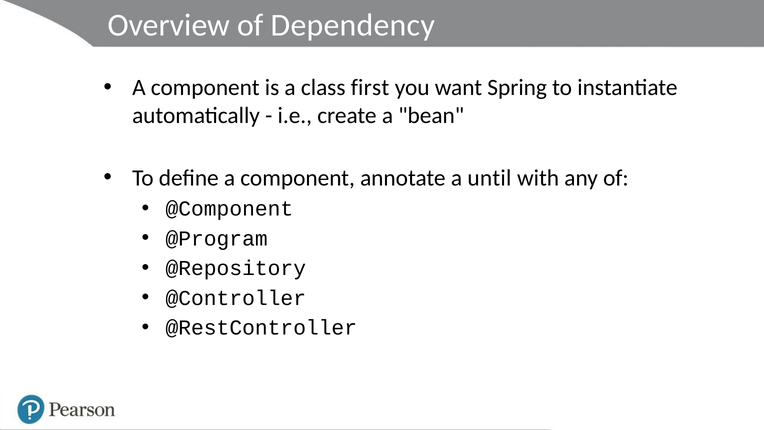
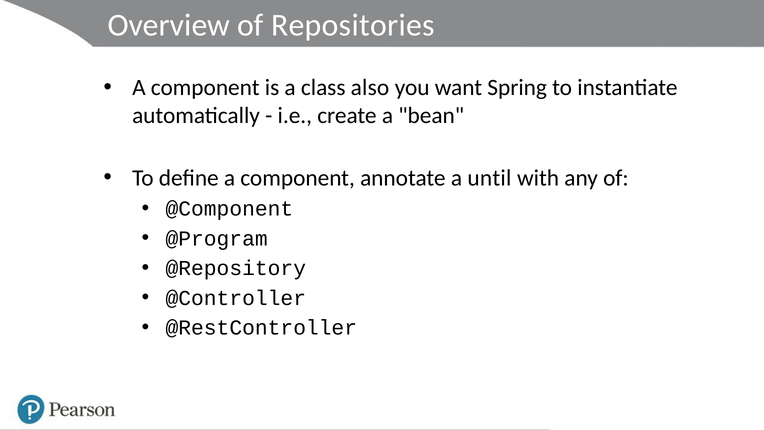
Dependency: Dependency -> Repositories (353, 25)
first: first -> also (370, 88)
